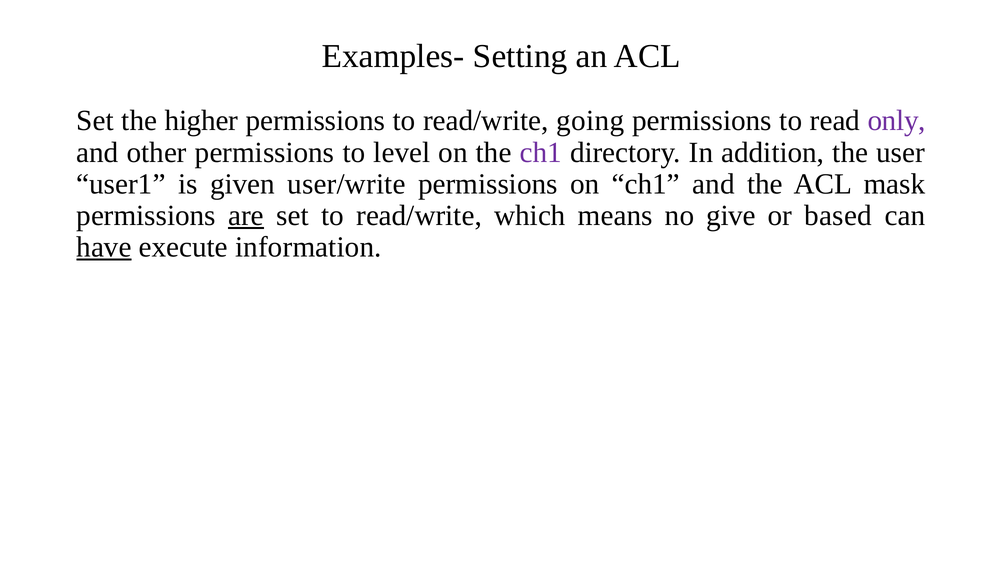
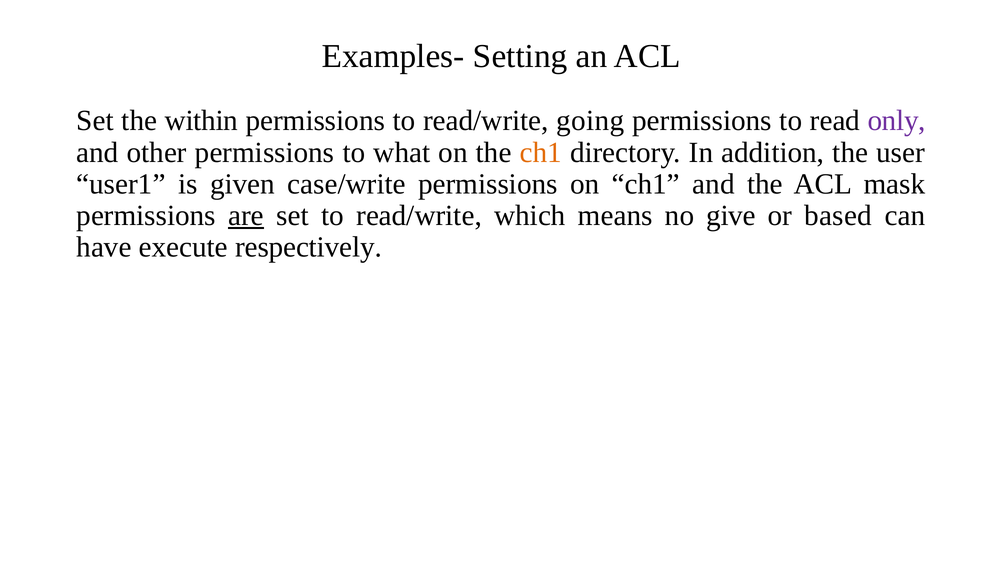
higher: higher -> within (201, 121)
level: level -> what (402, 152)
ch1 colour: purple -> orange (541, 152)
user/write: user/write -> case/write (347, 184)
have underline: present -> none (104, 247)
information: information -> respectively (309, 247)
